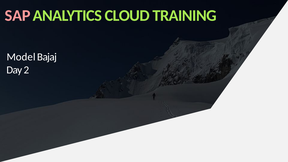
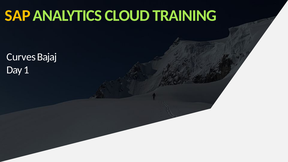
SAP colour: pink -> yellow (18, 16)
Model: Model -> Curves (21, 57)
2: 2 -> 1 (26, 70)
